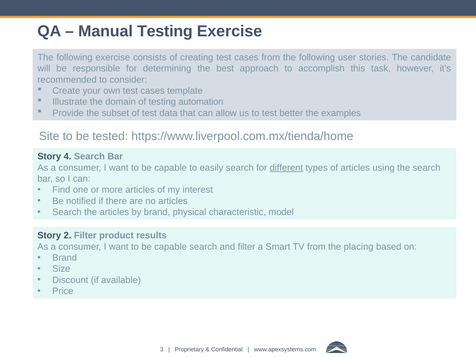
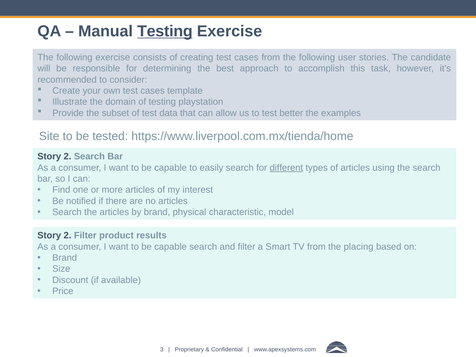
Testing underline: none -> present (165, 31)
automation: automation -> playstation (201, 102)
4: 4 -> 2 (67, 157)
